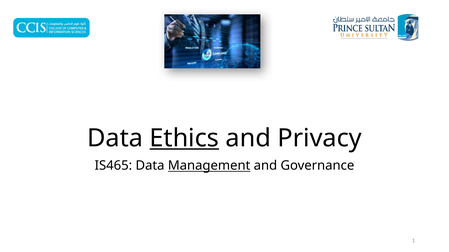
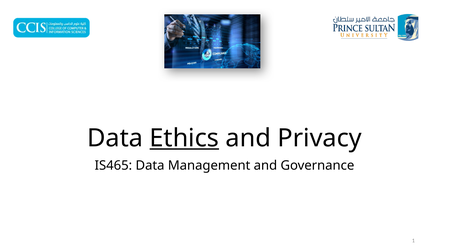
Management underline: present -> none (209, 166)
